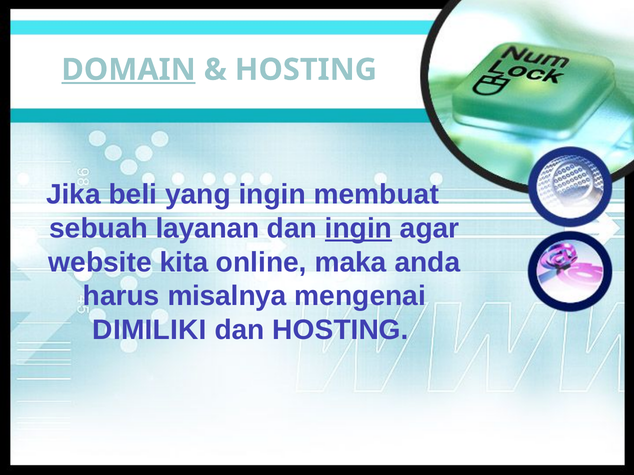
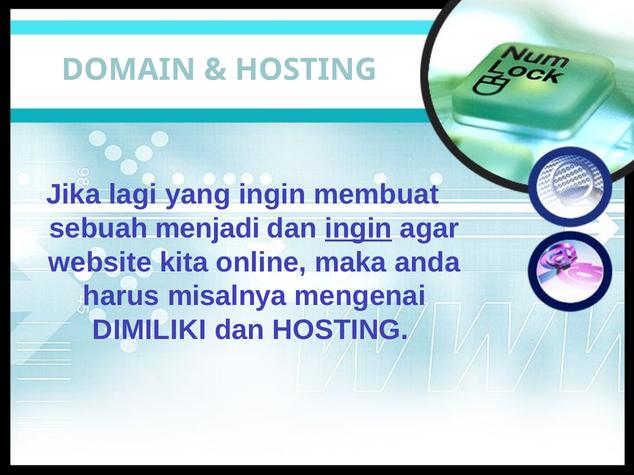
DOMAIN underline: present -> none (128, 70)
beli: beli -> lagi (133, 195)
layanan: layanan -> menjadi (208, 229)
